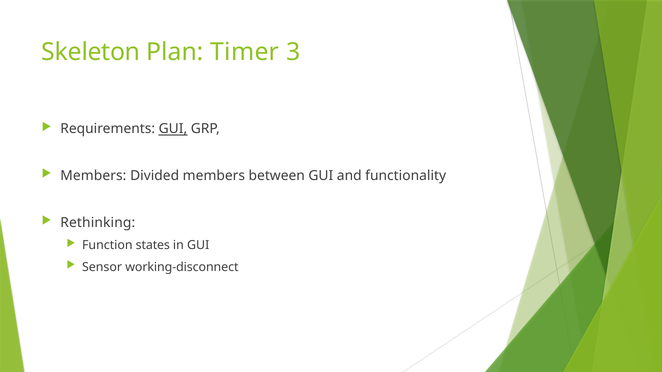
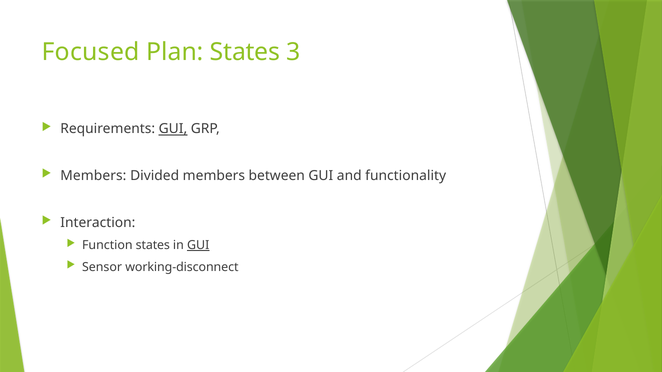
Skeleton: Skeleton -> Focused (91, 52)
Plan Timer: Timer -> States (245, 52)
Rethinking: Rethinking -> Interaction (98, 223)
GUI underline: none -> present (198, 245)
